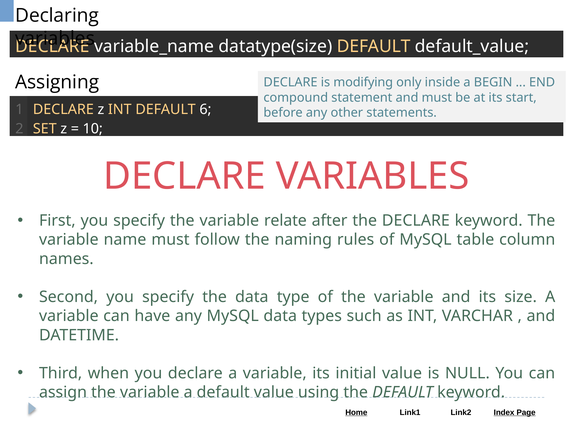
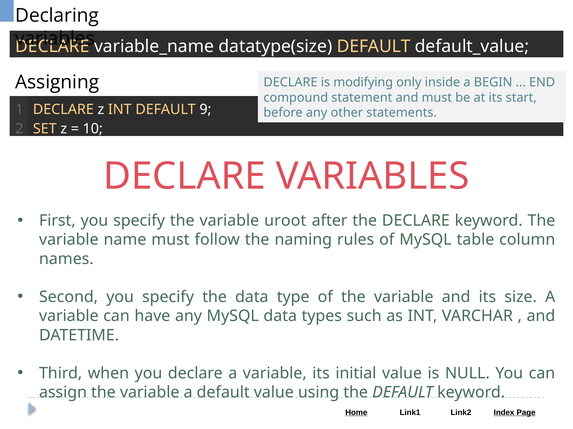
6: 6 -> 9 (205, 110)
relate: relate -> uroot (285, 221)
